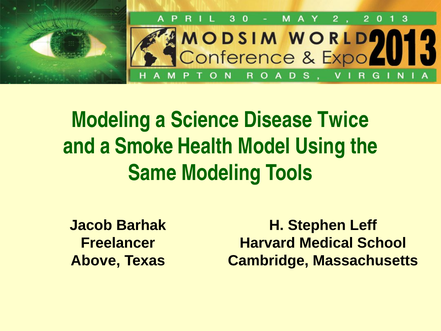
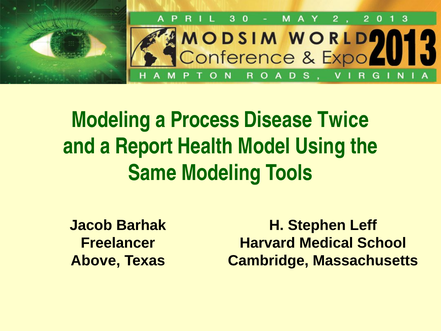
Science: Science -> Process (205, 120)
Smoke: Smoke -> Report (144, 146)
